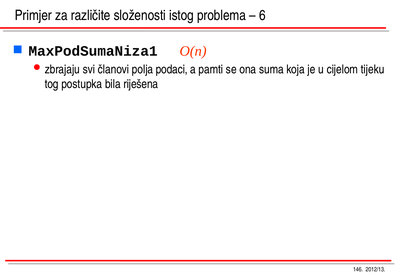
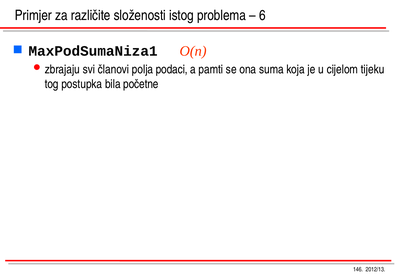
riješena: riješena -> početne (141, 84)
